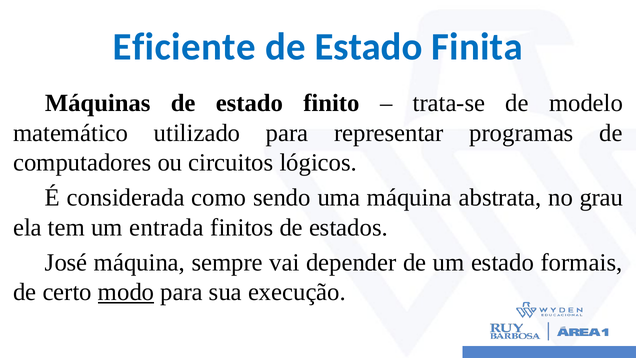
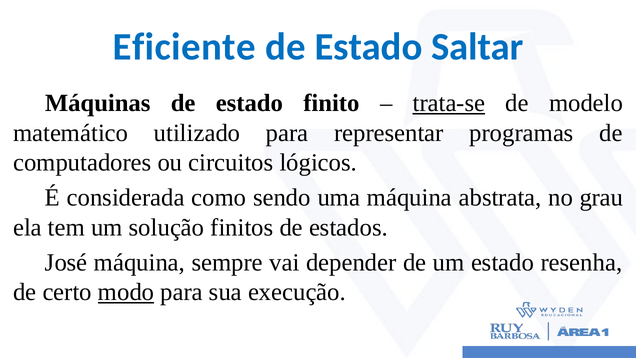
Finita: Finita -> Saltar (477, 47)
trata-se underline: none -> present (449, 103)
entrada: entrada -> solução (167, 227)
formais: formais -> resenha (581, 262)
